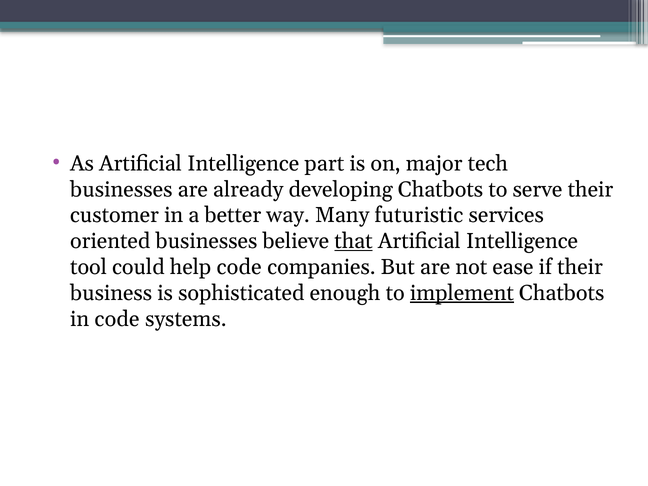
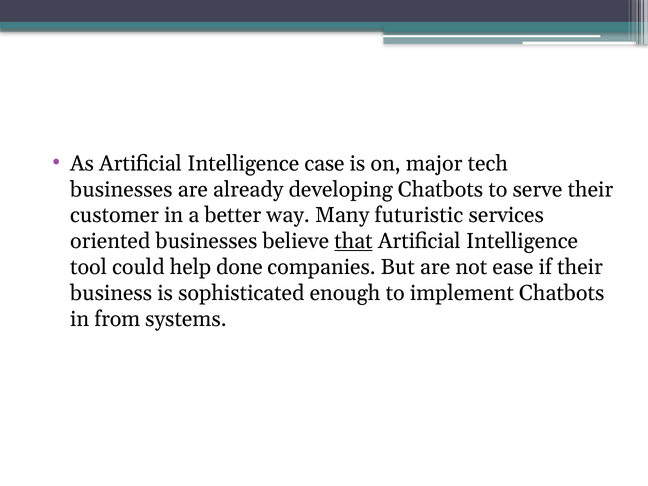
part: part -> case (324, 163)
help code: code -> done (239, 267)
implement underline: present -> none (462, 293)
in code: code -> from (117, 319)
